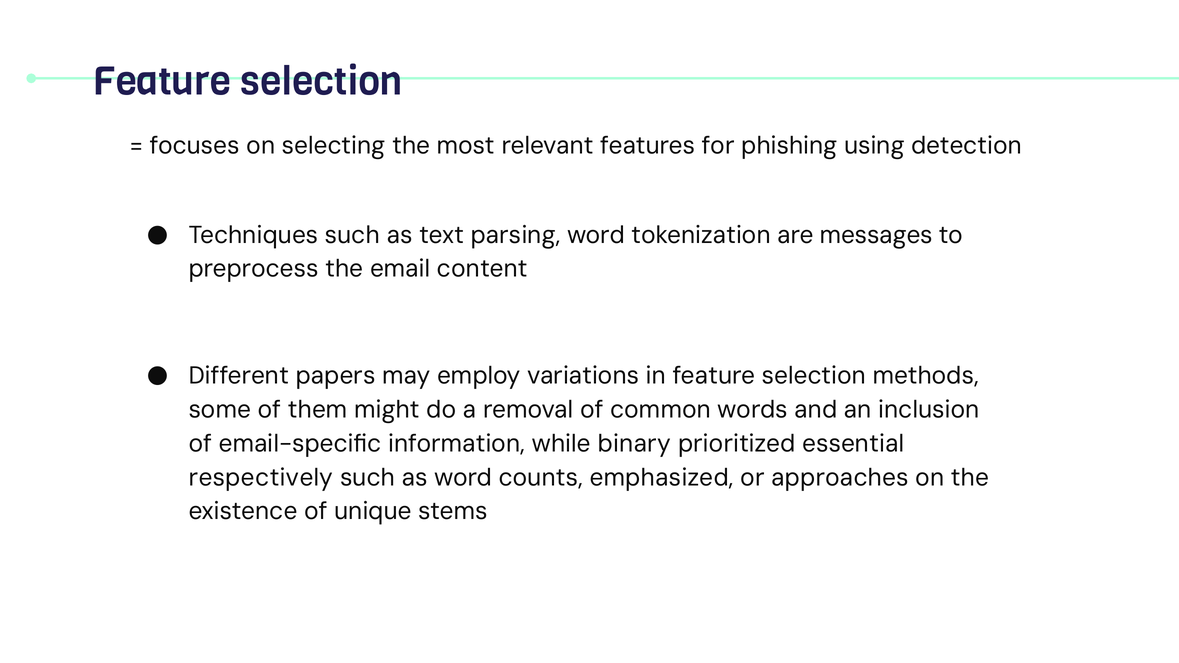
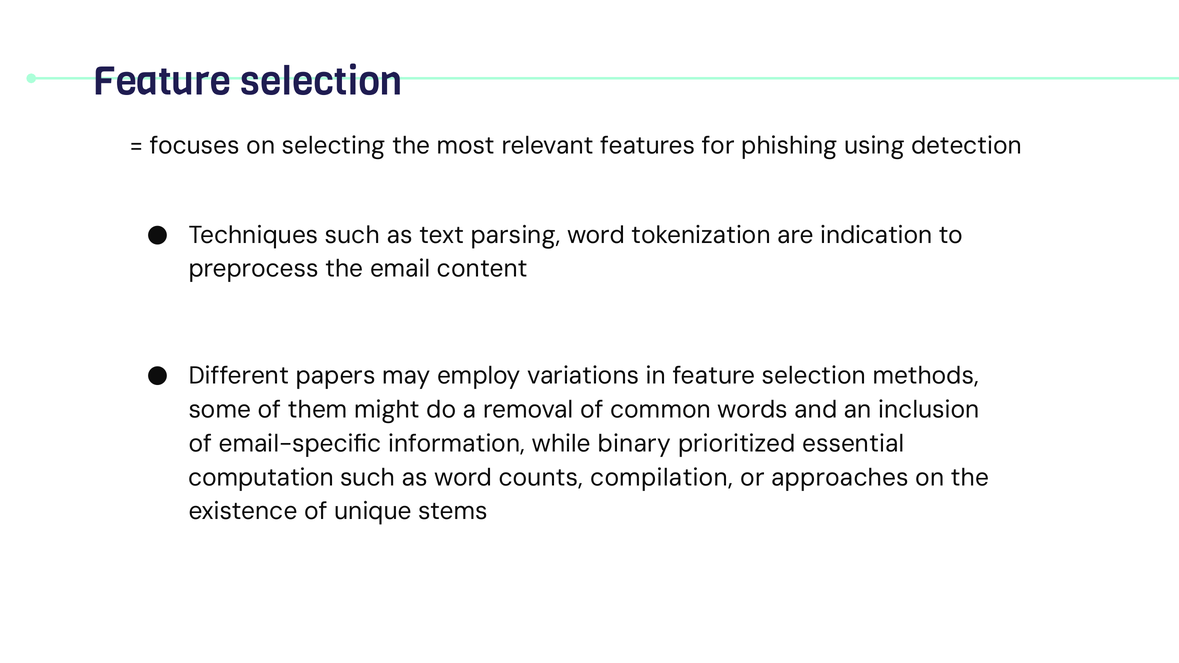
messages: messages -> indication (876, 235)
respectively: respectively -> computation (261, 478)
emphasized: emphasized -> compilation (662, 478)
